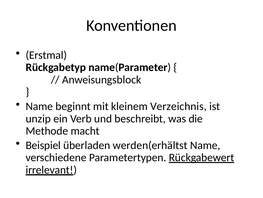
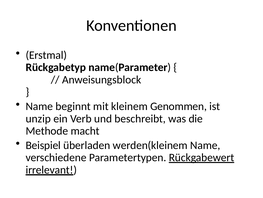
Verzeichnis: Verzeichnis -> Genommen (179, 106)
werden(erhältst: werden(erhältst -> werden(kleinem (150, 145)
